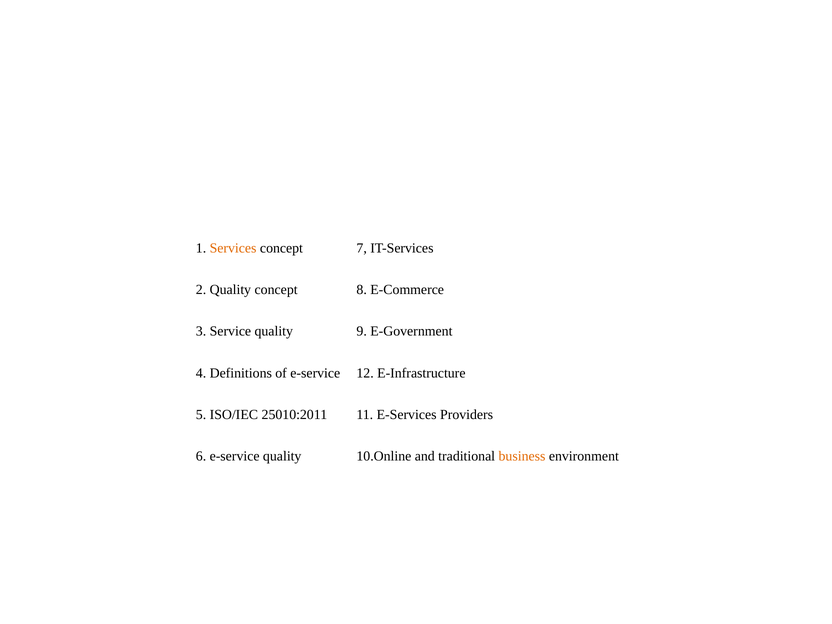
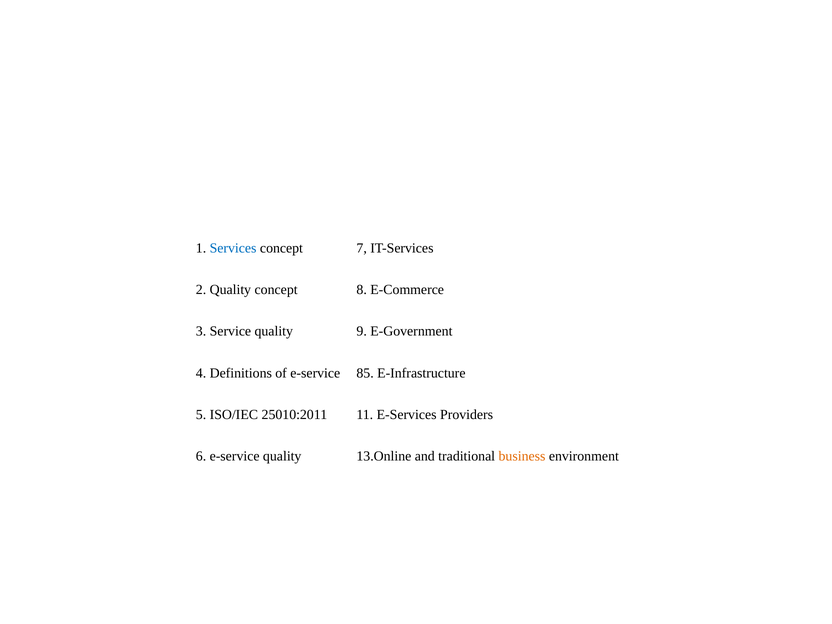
Services colour: orange -> blue (233, 248)
12: 12 -> 85 (365, 373)
10.Online: 10.Online -> 13.Online (384, 456)
